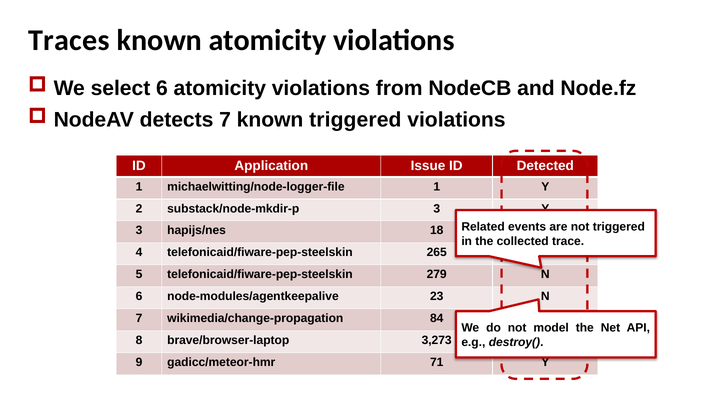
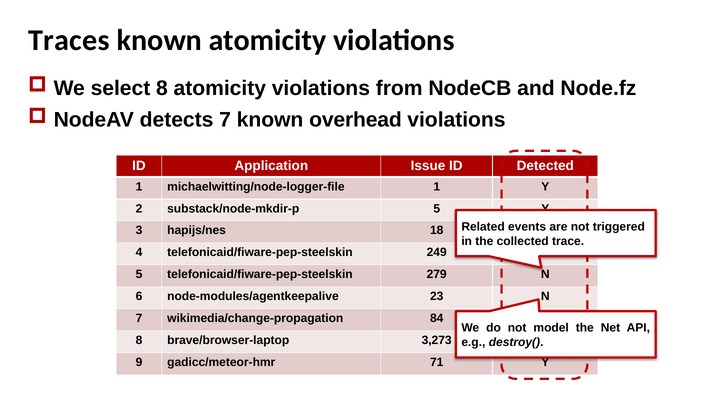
select 6: 6 -> 8 (162, 88)
known triggered: triggered -> overhead (355, 120)
substack/node-mkdir-p 3: 3 -> 5 (437, 209)
265: 265 -> 249 (437, 253)
